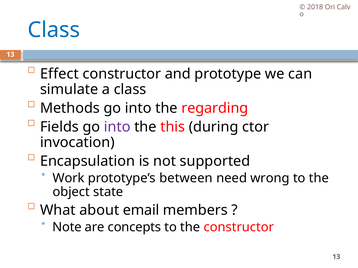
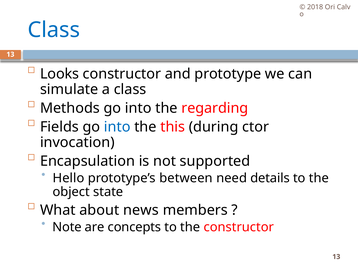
Effect: Effect -> Looks (60, 74)
into colour: purple -> blue (117, 127)
Work: Work -> Hello (68, 178)
wrong: wrong -> details (270, 178)
email: email -> news (141, 210)
